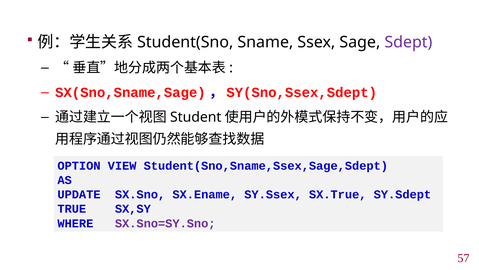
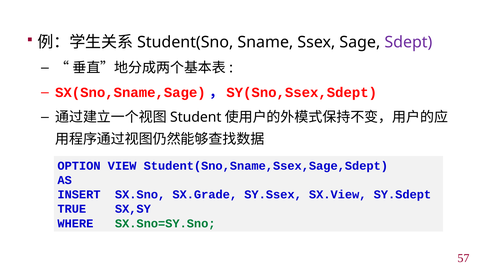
UPDATE: UPDATE -> INSERT (79, 194)
SX.Ename: SX.Ename -> SX.Grade (205, 194)
SX.True: SX.True -> SX.View (338, 194)
SX.Sno=SY.Sno colour: purple -> green (165, 223)
